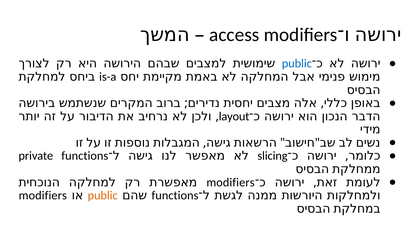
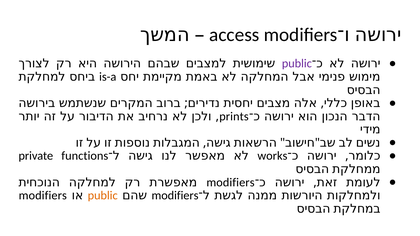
public colour: blue -> purple (297, 64)
layout: layout -> prints (234, 116)
slicing: slicing -> works (272, 156)
functions: functions -> modifiers (175, 196)
